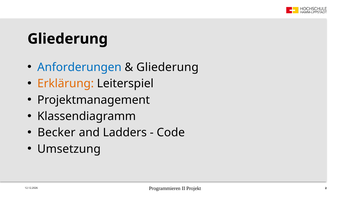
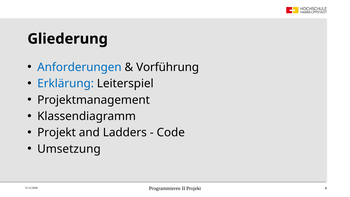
Gliederung: Gliederung -> Vorführung (168, 67)
Erklärung colour: orange -> blue (66, 84)
Becker: Becker -> Projekt (57, 133)
